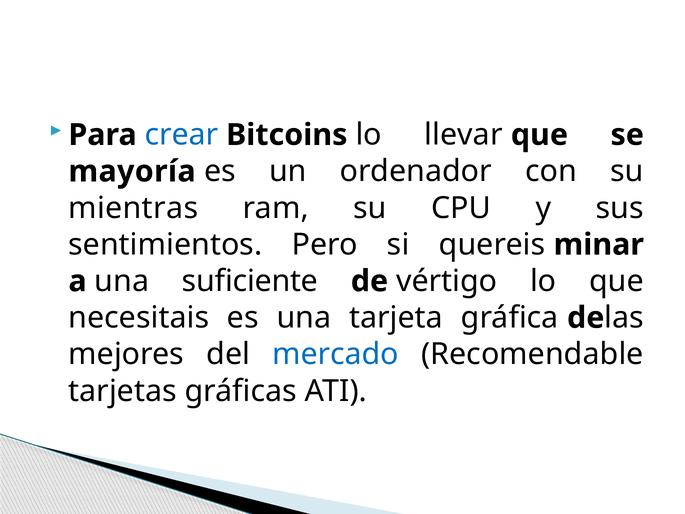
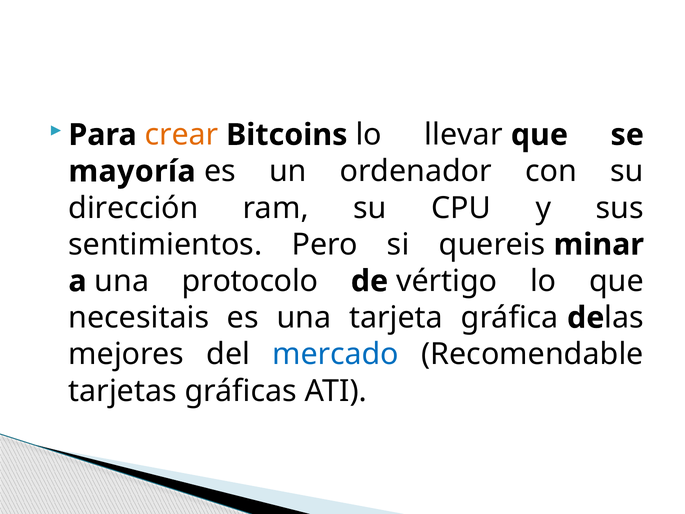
crear colour: blue -> orange (181, 135)
mientras: mientras -> dirección (133, 208)
suficiente: suficiente -> protocolo (250, 281)
